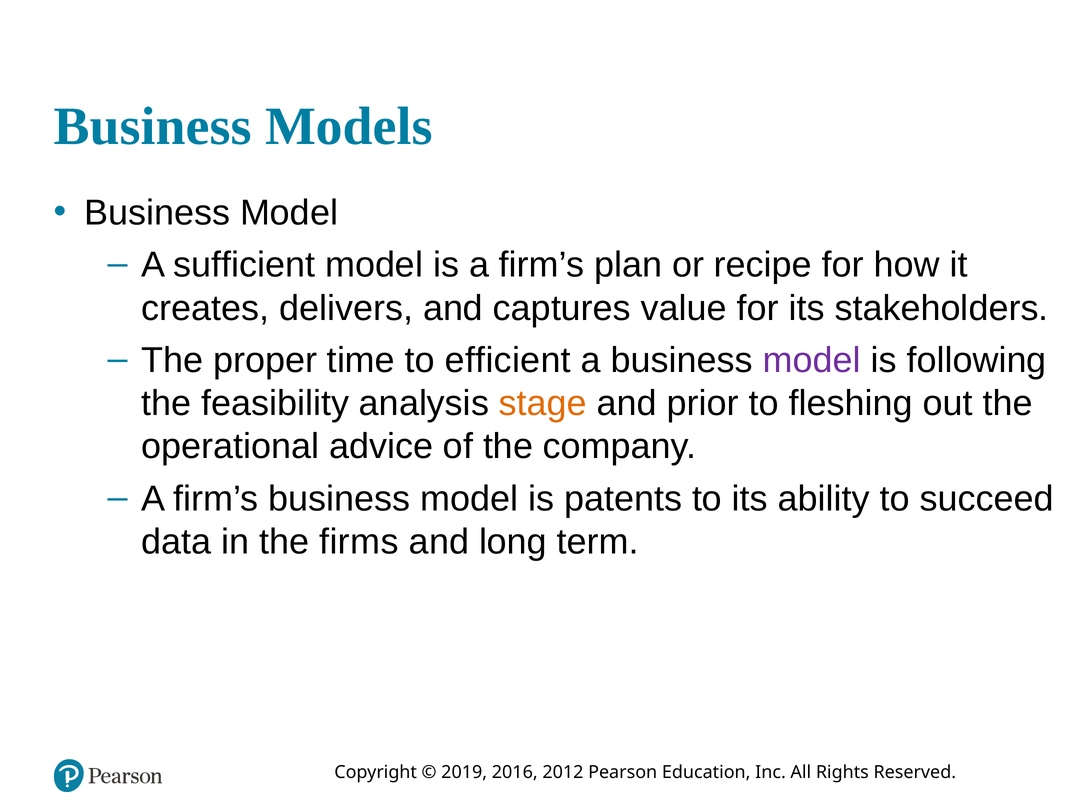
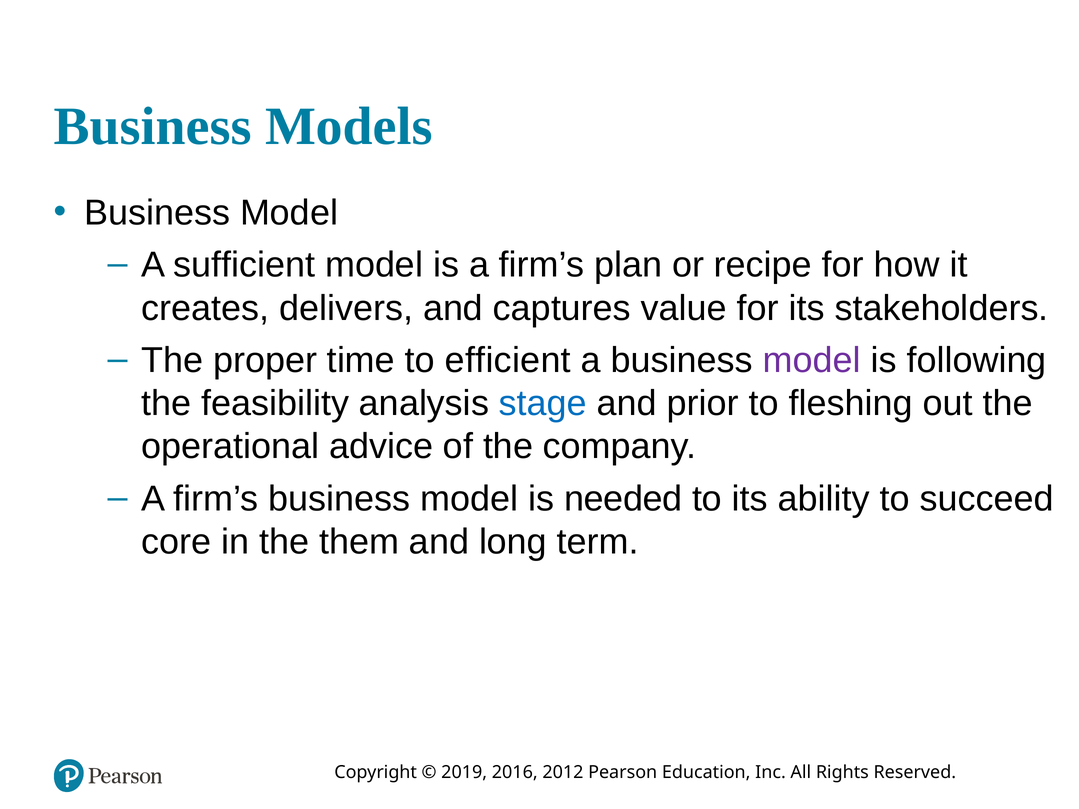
stage colour: orange -> blue (543, 404)
patents: patents -> needed (623, 499)
data: data -> core (176, 542)
firms: firms -> them (359, 542)
